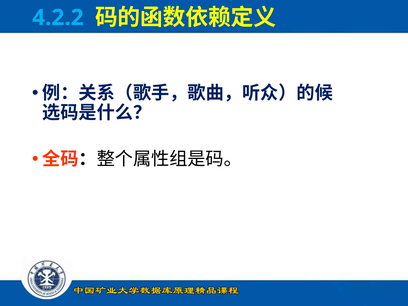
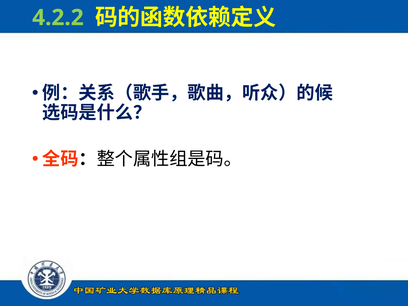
4.2.2 colour: light blue -> light green (58, 18)
